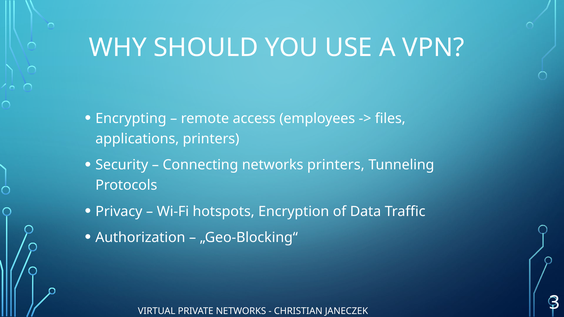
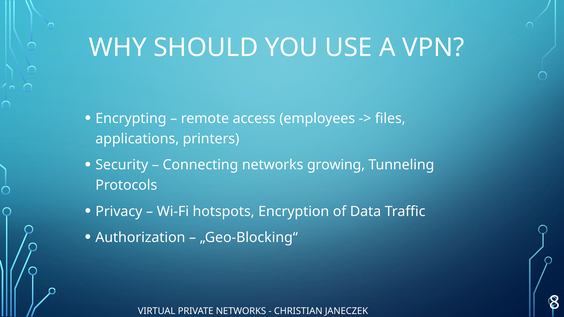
networks printers: printers -> growing (336, 165)
3: 3 -> 8 (554, 303)
